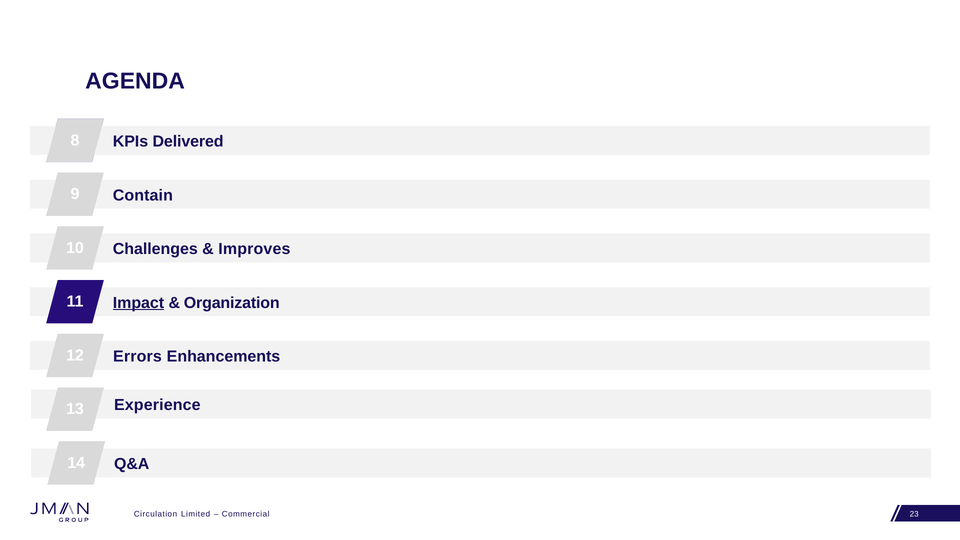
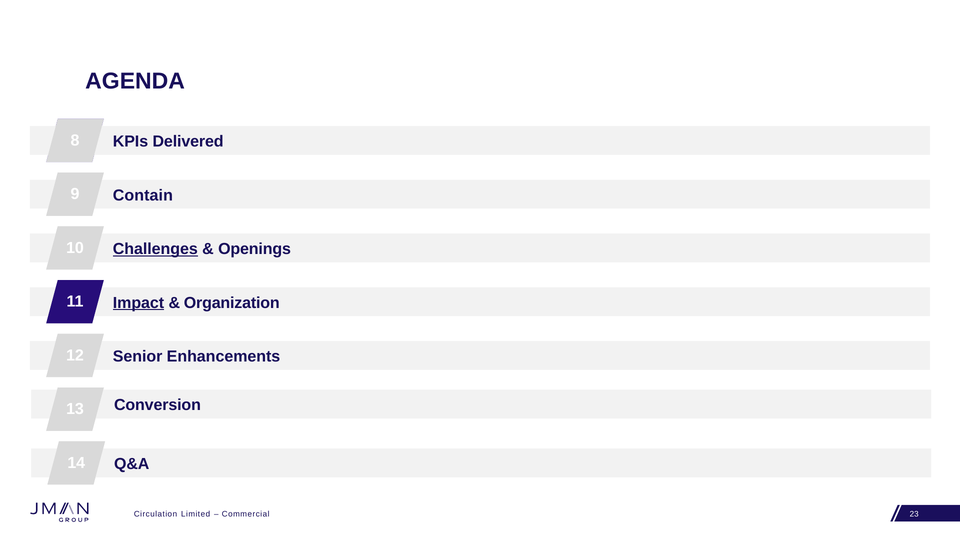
Challenges underline: none -> present (155, 249)
Improves: Improves -> Openings (255, 249)
Errors: Errors -> Senior (138, 357)
Experience: Experience -> Conversion (157, 405)
